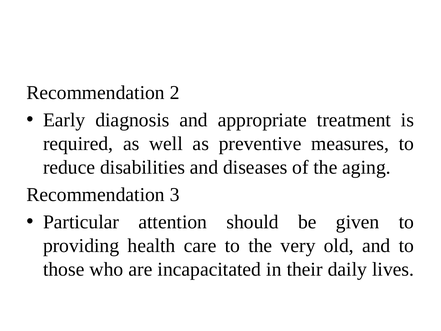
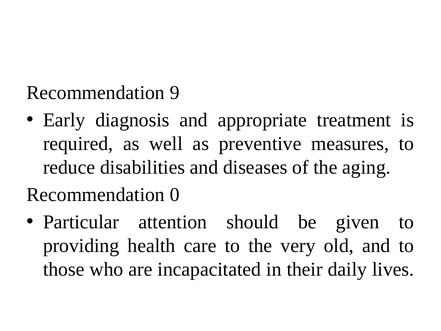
2: 2 -> 9 (175, 93)
3: 3 -> 0 (175, 195)
